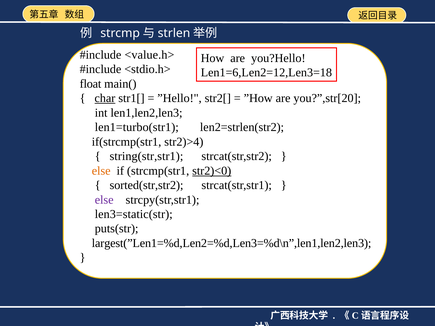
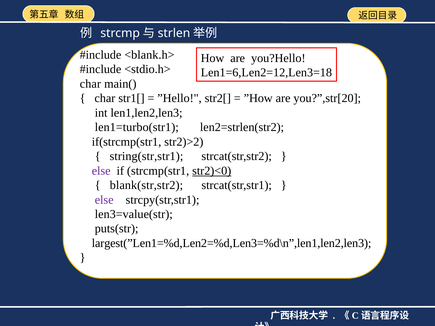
<value.h>: <value.h> -> <blank.h> (149, 55)
float: float -> char (90, 84)
char underline: present -> none (105, 98)
str2)>4: str2)>4 -> str2)>2 (184, 142)
else colour: orange -> purple (101, 171)
sorted(str,str2: sorted(str,str2 -> blank(str,str2 (146, 185)
len3=static(str: len3=static(str -> len3=value(str (134, 214)
